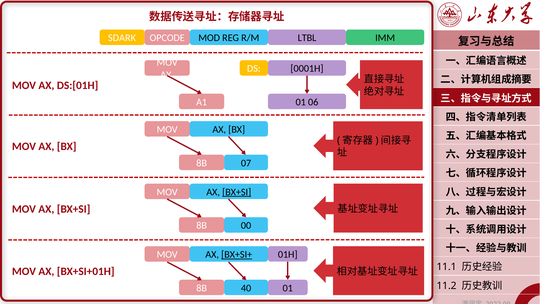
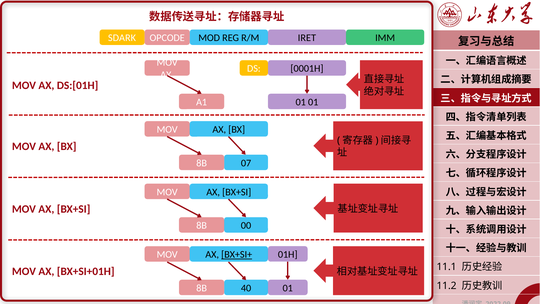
LTBL: LTBL -> IRET (307, 38)
01 06: 06 -> 01 (313, 102)
BX+SI underline: present -> none (237, 192)
